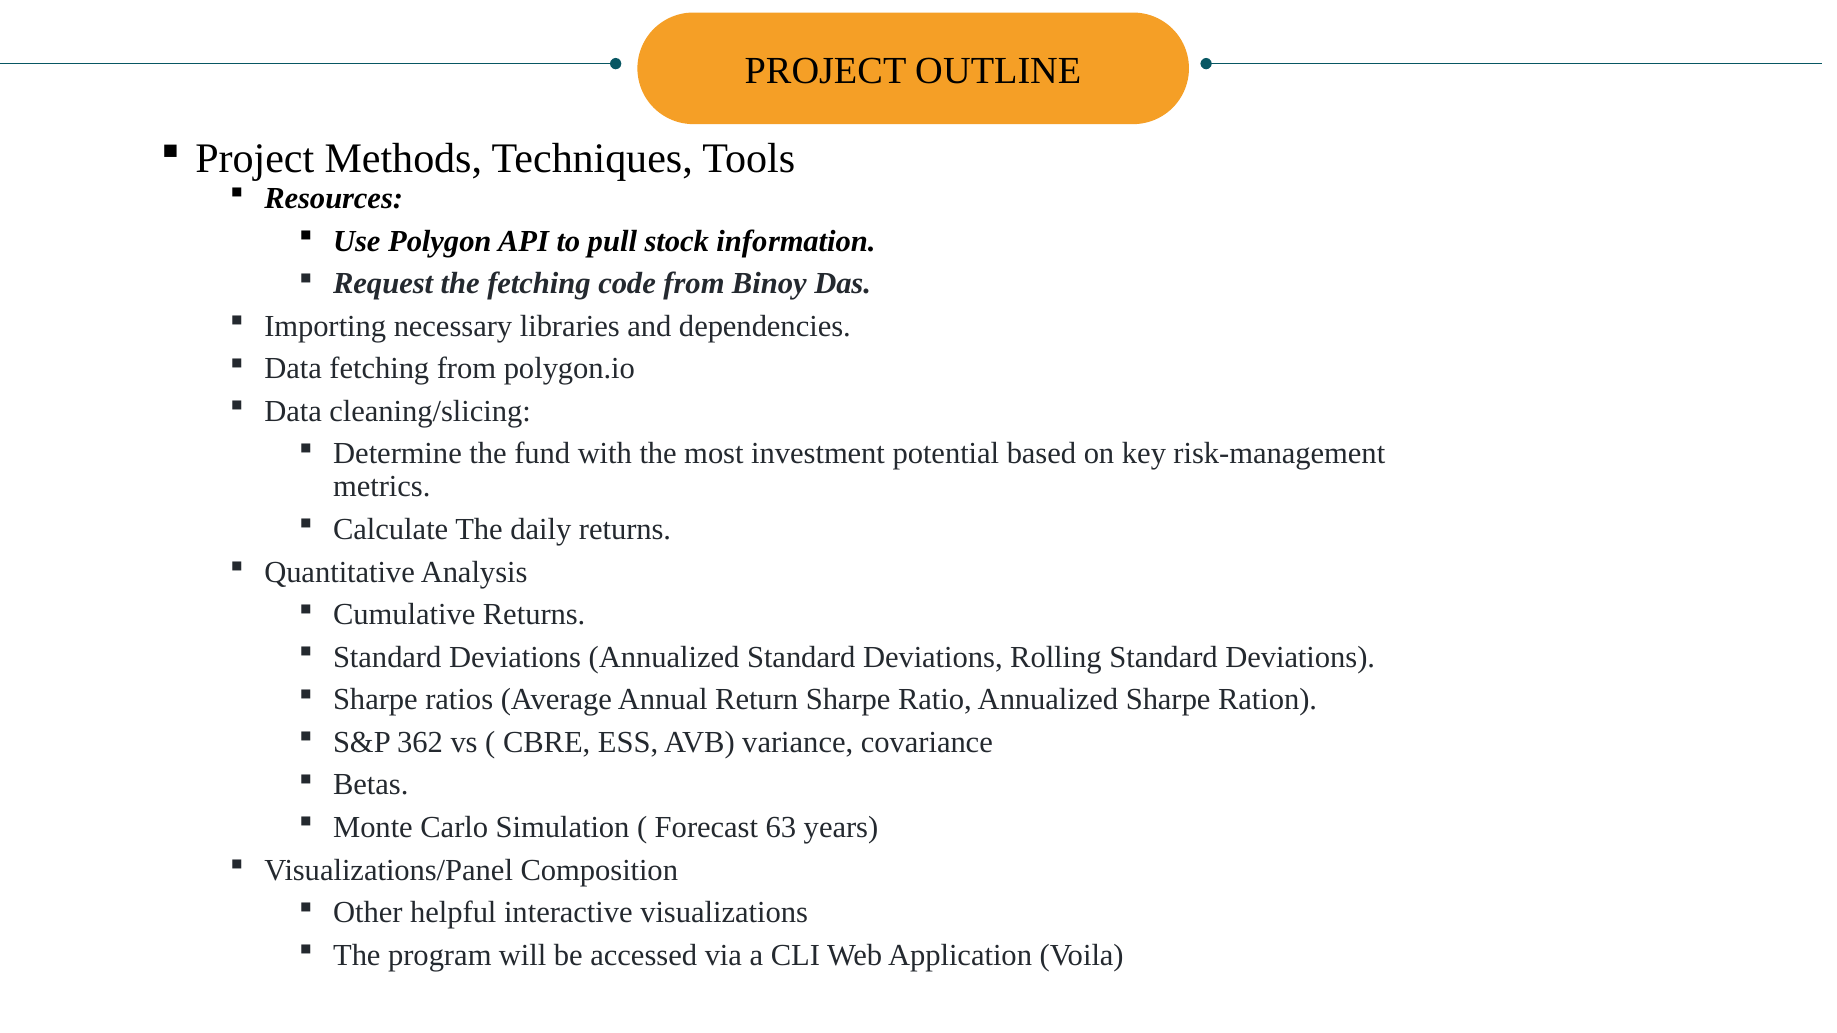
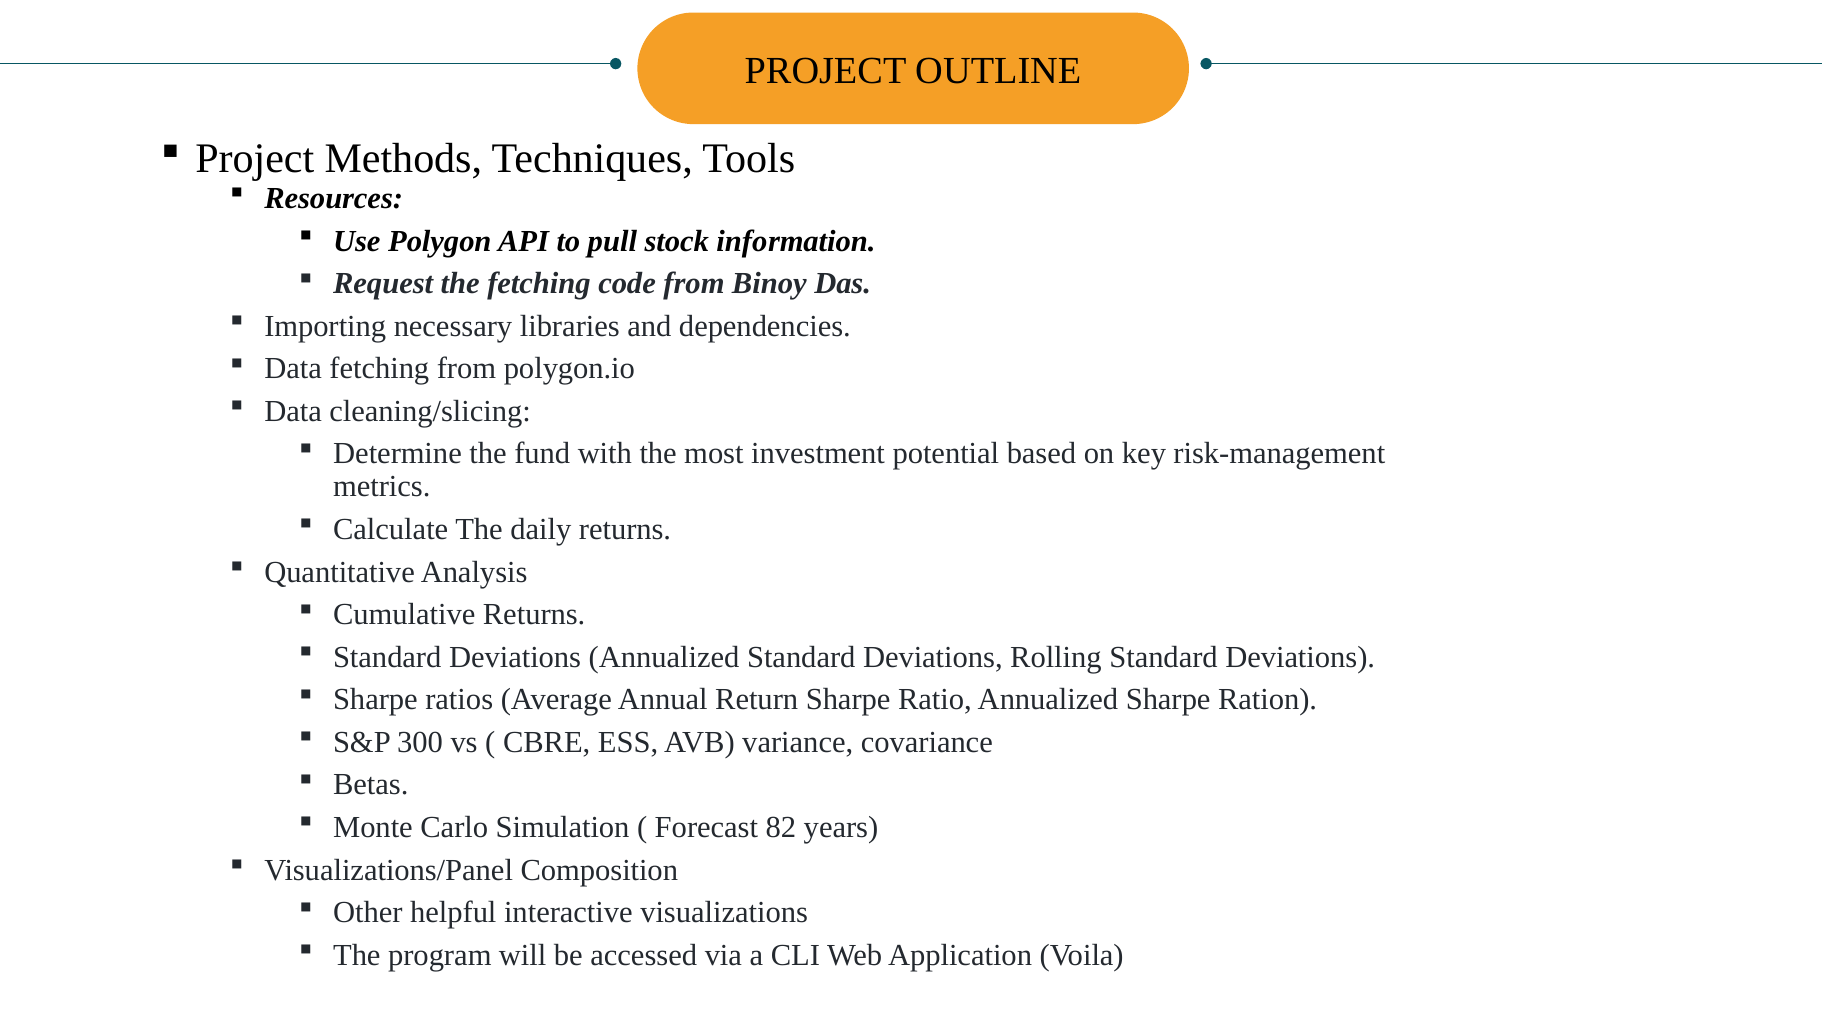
362: 362 -> 300 (420, 742)
63: 63 -> 82 (781, 828)
